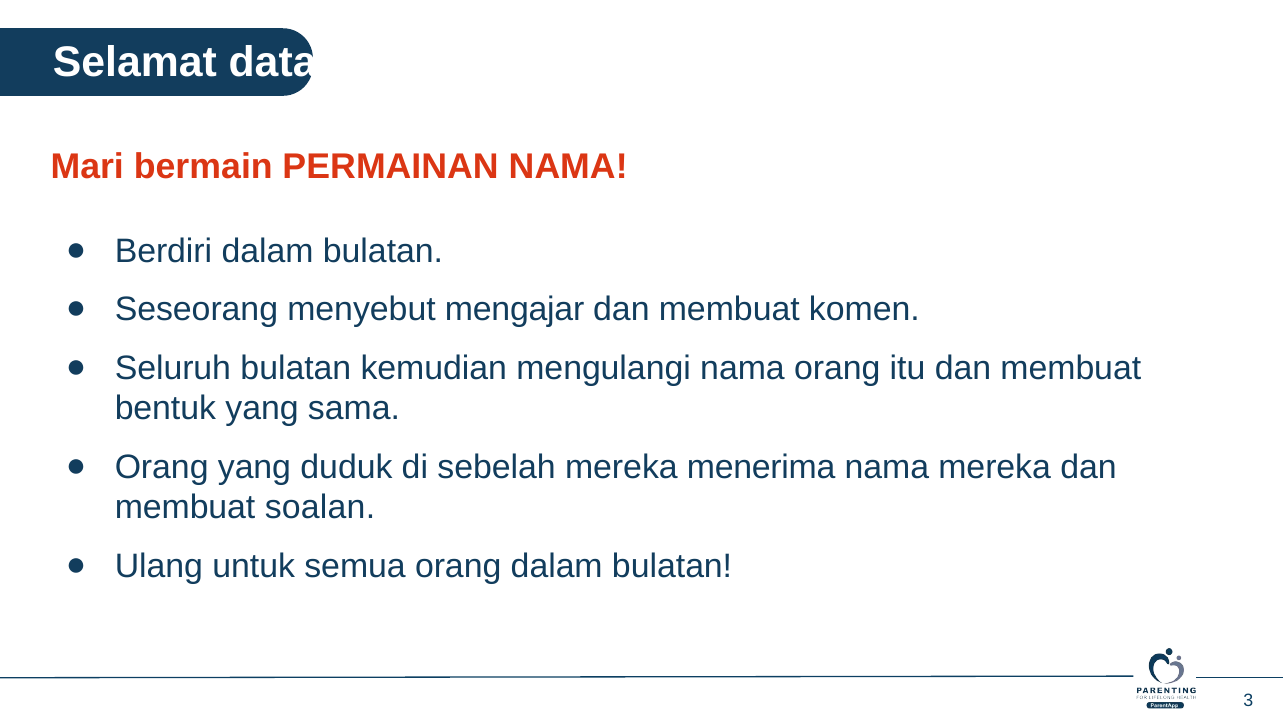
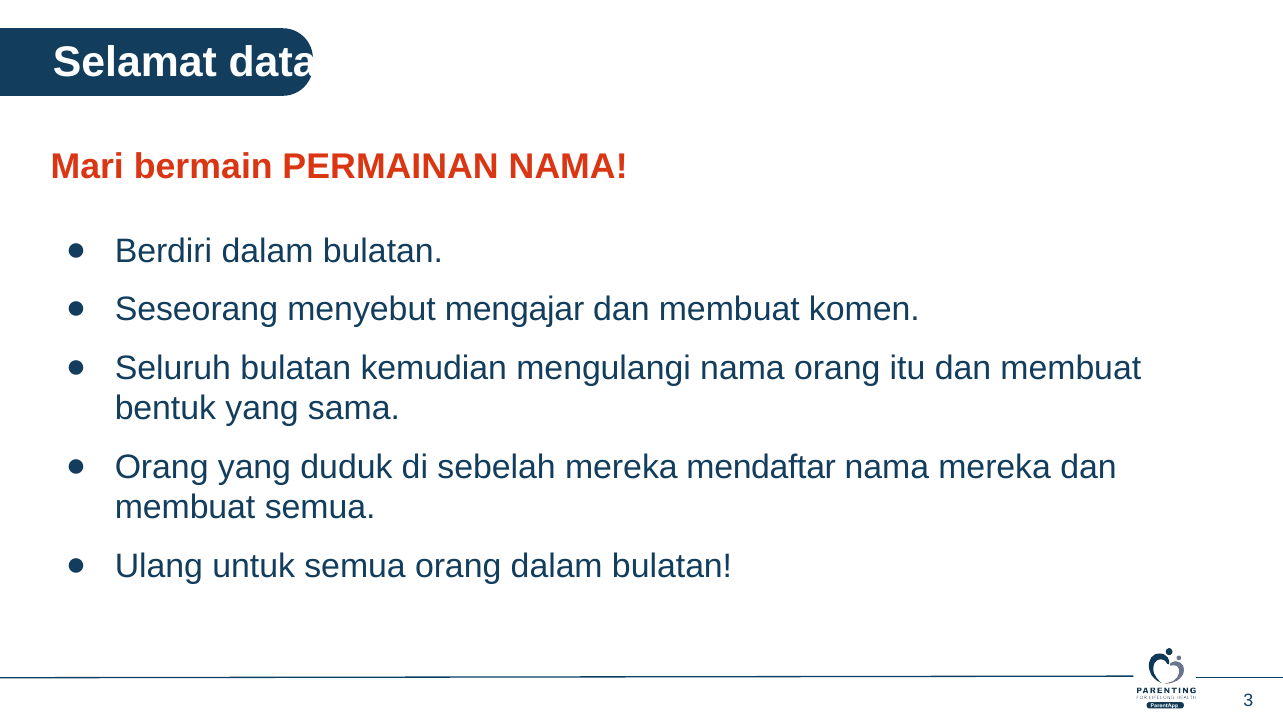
menerima: menerima -> mendaftar (761, 467)
membuat soalan: soalan -> semua (320, 508)
